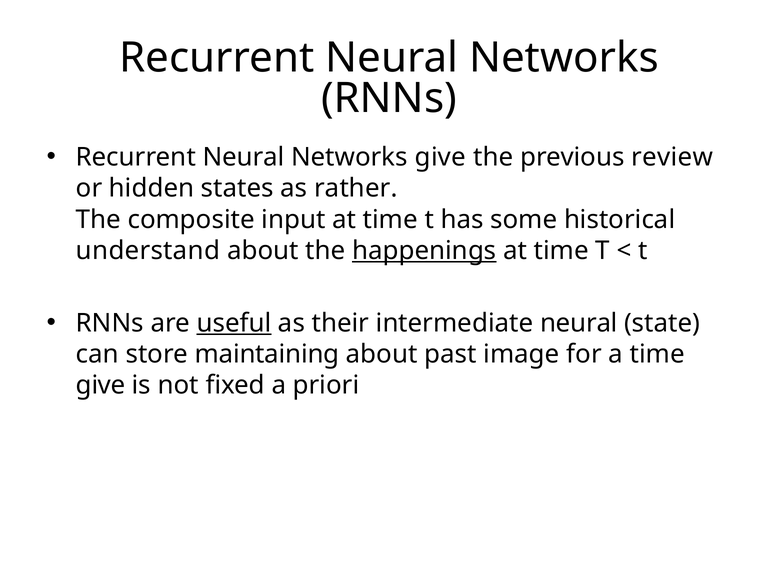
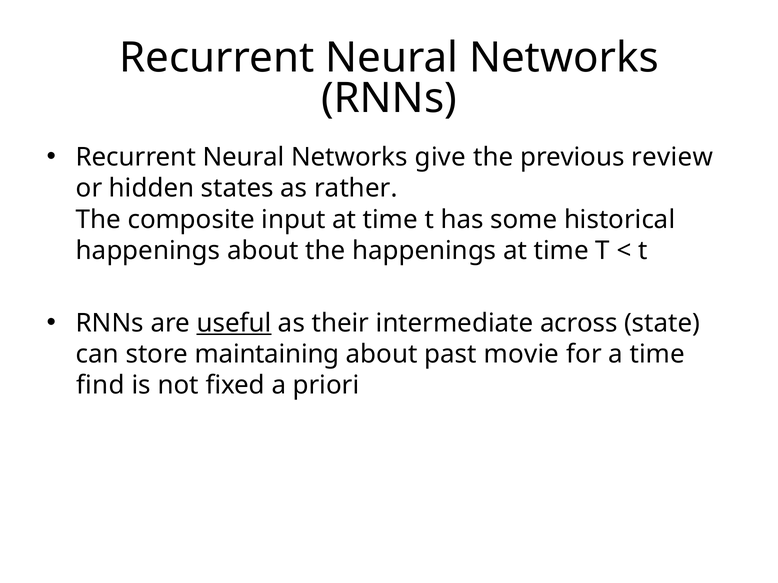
understand: understand -> happenings (148, 251)
happenings underline: present -> none (424, 251)
intermediate neural: neural -> across (579, 323)
image: image -> movie (521, 354)
give: give -> find (100, 386)
